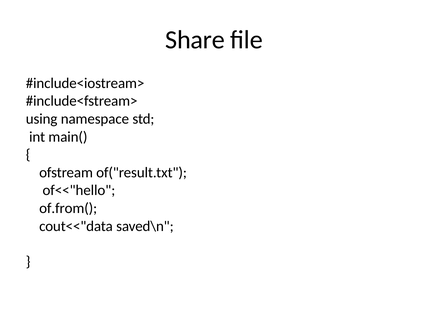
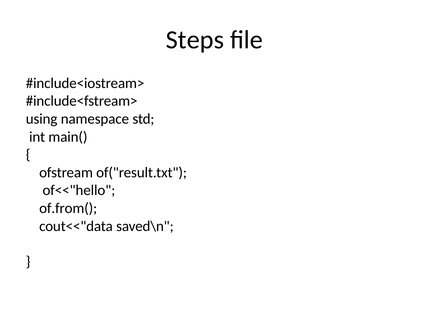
Share: Share -> Steps (195, 40)
